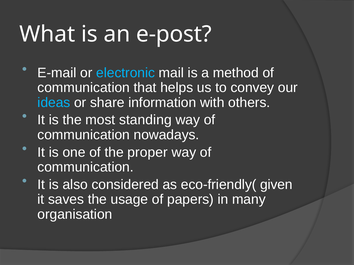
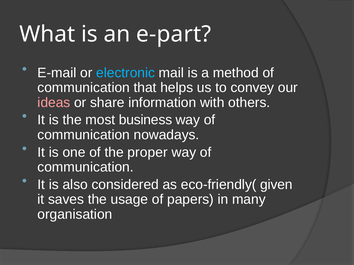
e-post: e-post -> e-part (174, 34)
ideas colour: light blue -> pink (54, 103)
standing: standing -> business (145, 120)
